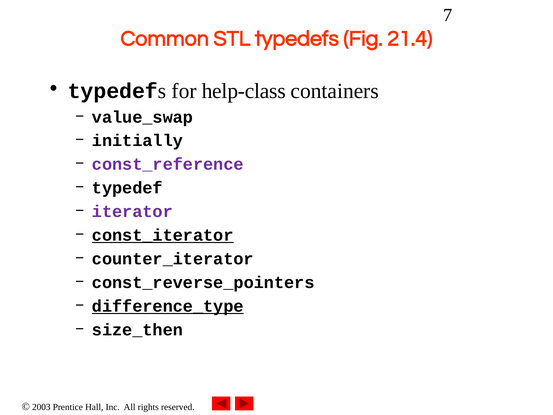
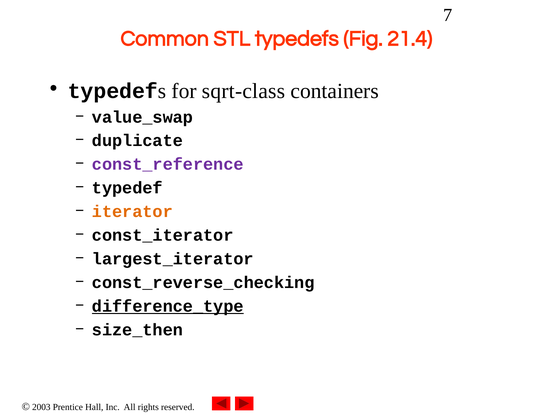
help-class: help-class -> sqrt-class (244, 91)
initially: initially -> duplicate (137, 141)
iterator colour: purple -> orange (132, 212)
const_iterator underline: present -> none (163, 235)
counter_iterator: counter_iterator -> largest_iterator (173, 259)
const_reverse_pointers: const_reverse_pointers -> const_reverse_checking (203, 283)
